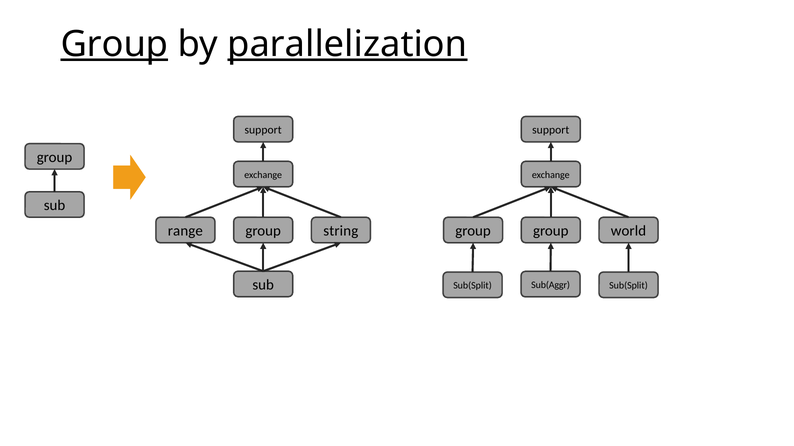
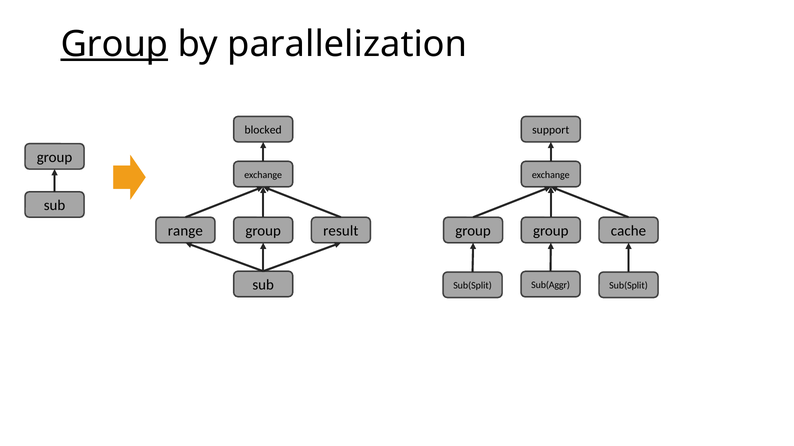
parallelization underline: present -> none (347, 44)
support: support -> blocked (263, 130)
string: string -> result (341, 231)
world: world -> cache (628, 231)
